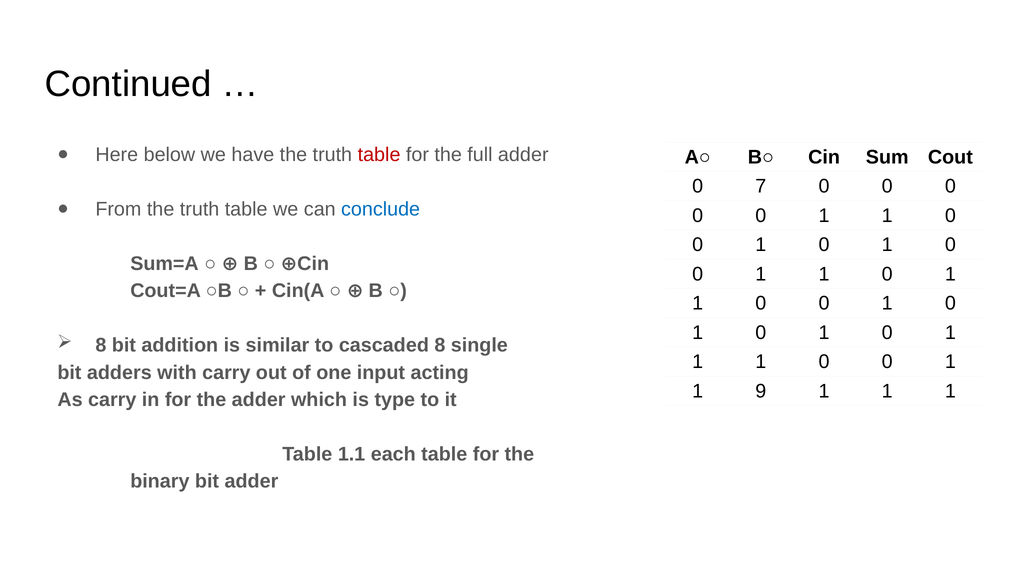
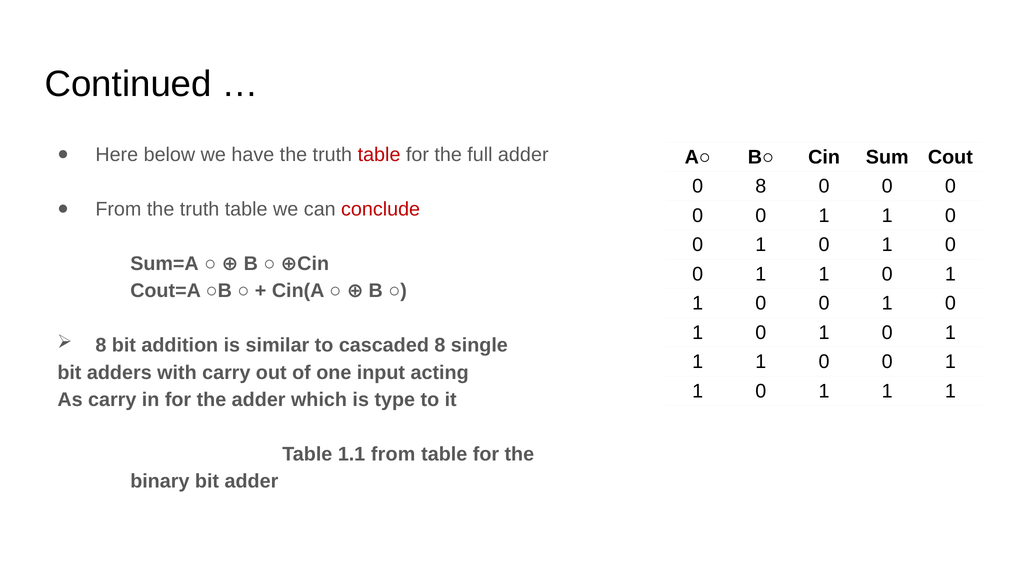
0 7: 7 -> 8 (761, 186)
conclude colour: blue -> red (381, 209)
9: 9 -> 0 (761, 391)
1.1 each: each -> from (393, 454)
